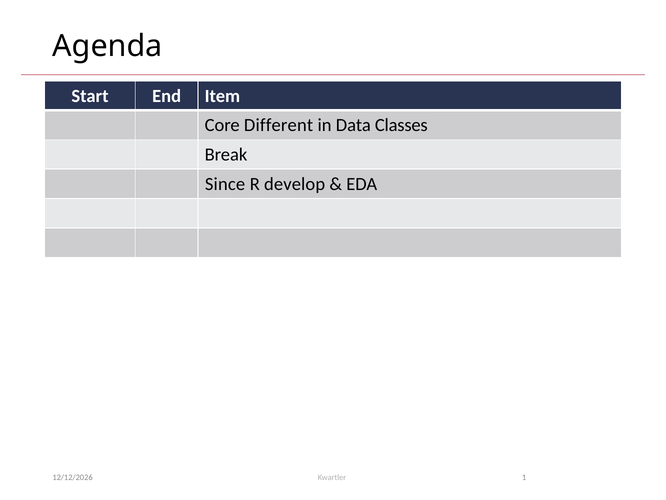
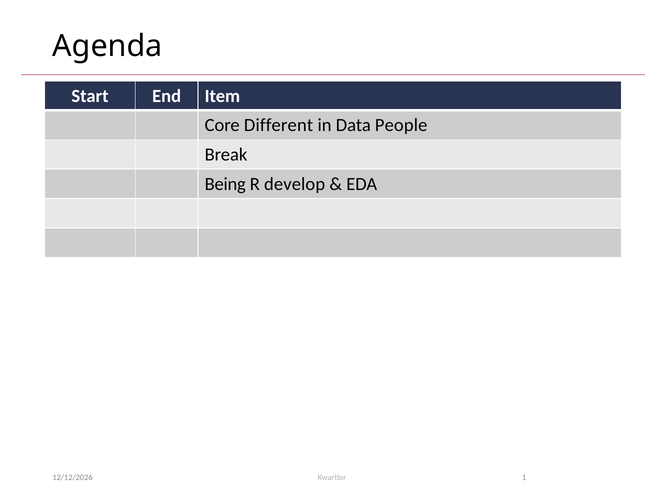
Classes: Classes -> People (401, 125)
Since: Since -> Being (225, 184)
